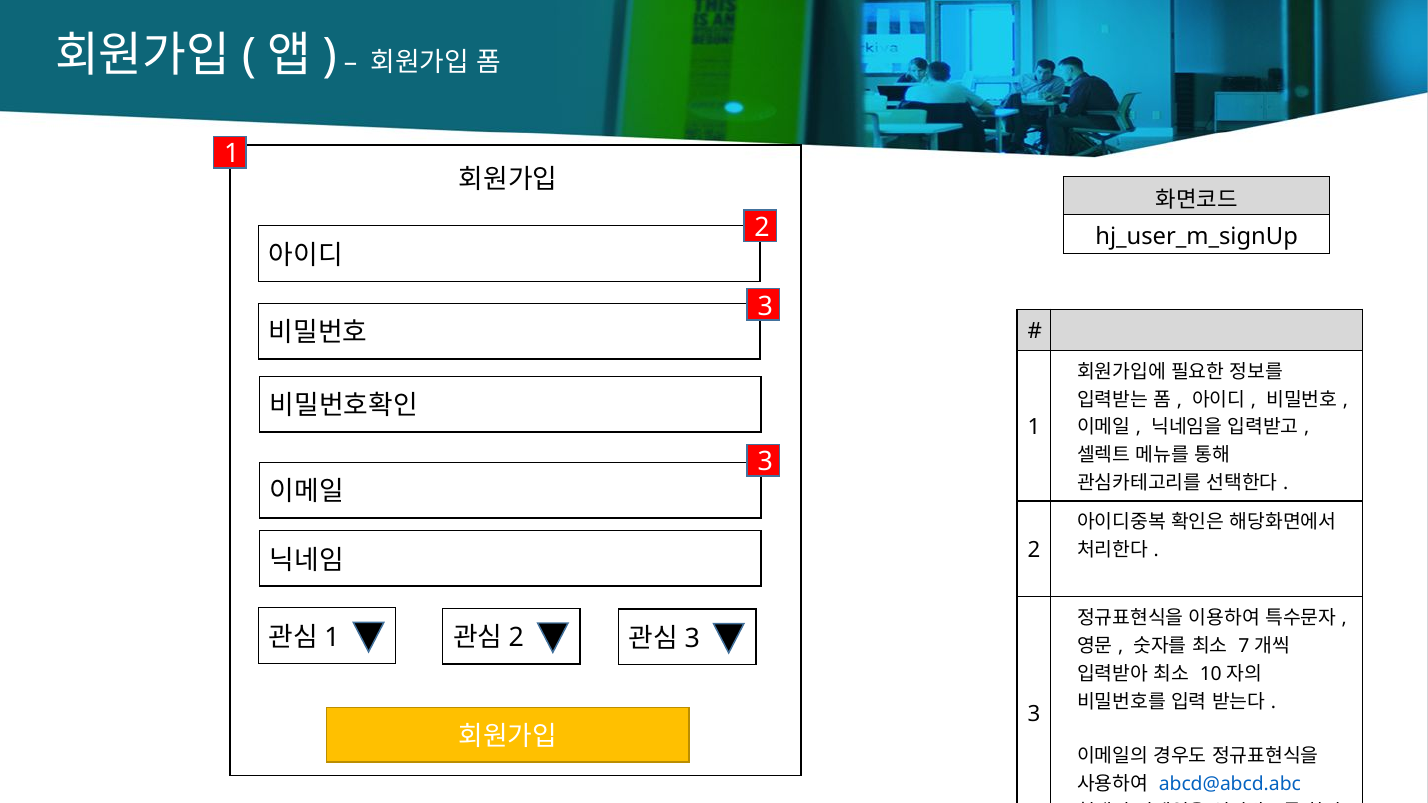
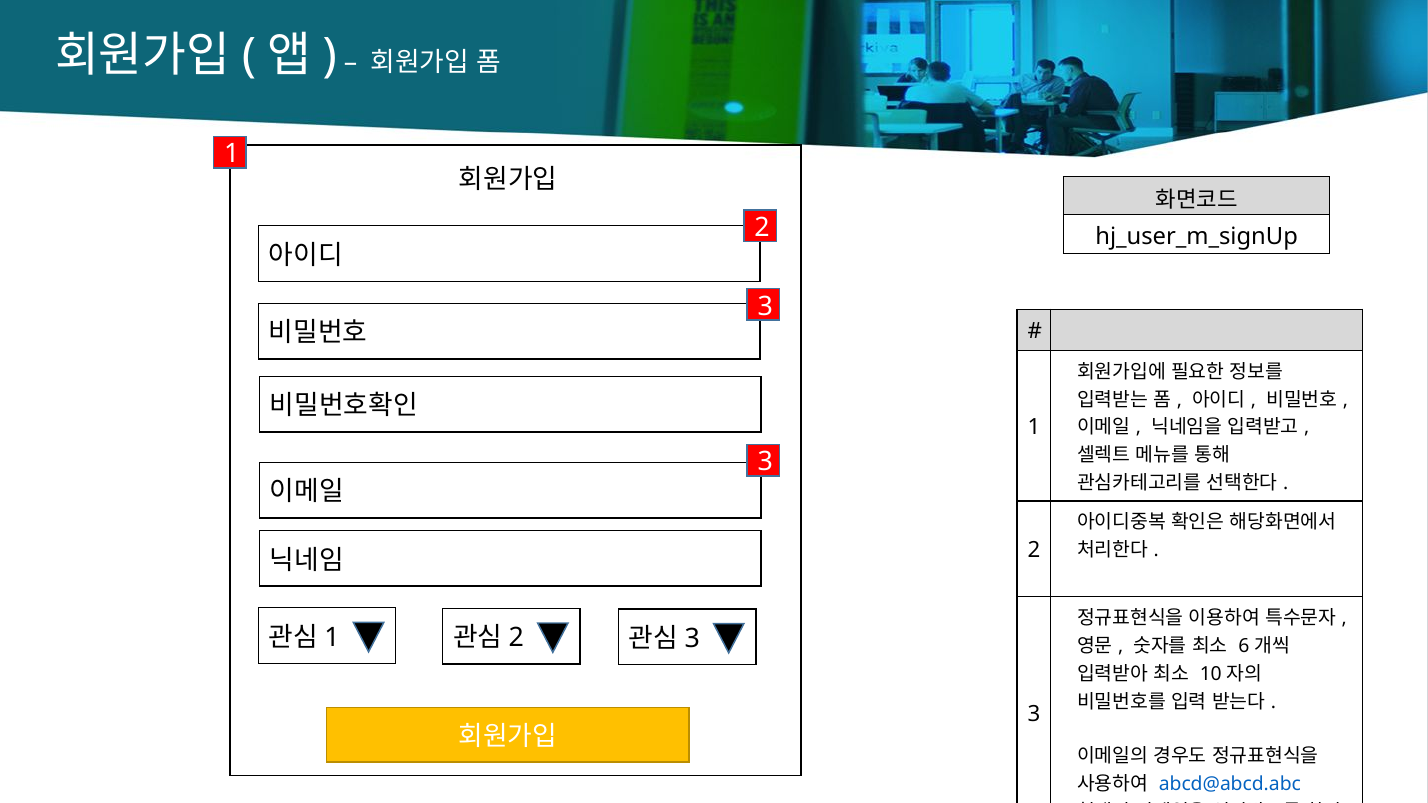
7: 7 -> 6 (1244, 646)
